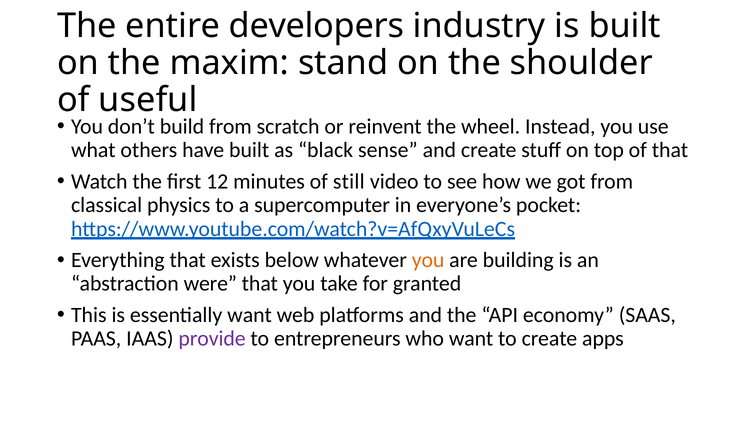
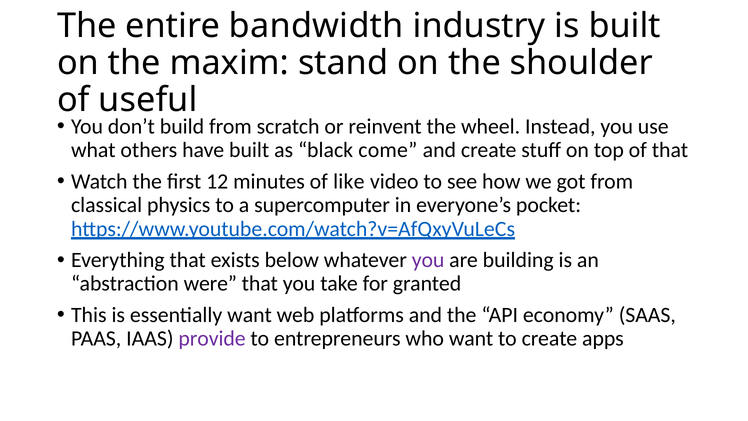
developers: developers -> bandwidth (316, 26)
sense: sense -> come (388, 150)
still: still -> like (349, 181)
you colour: orange -> purple (428, 260)
